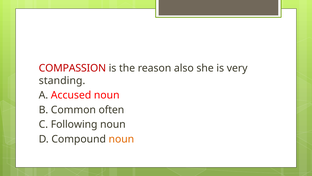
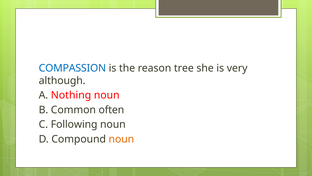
COMPASSION colour: red -> blue (72, 68)
also: also -> tree (184, 68)
standing: standing -> although (62, 80)
Accused: Accused -> Nothing (71, 95)
